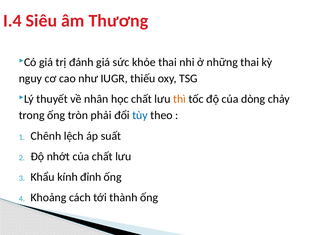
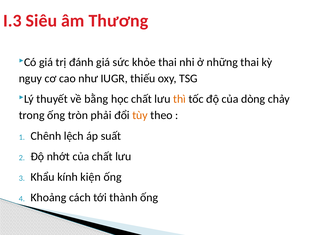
I.4: I.4 -> I.3 (12, 21)
nhân: nhân -> bằng (96, 99)
tùy colour: blue -> orange (140, 116)
đỉnh: đỉnh -> kiện (91, 177)
